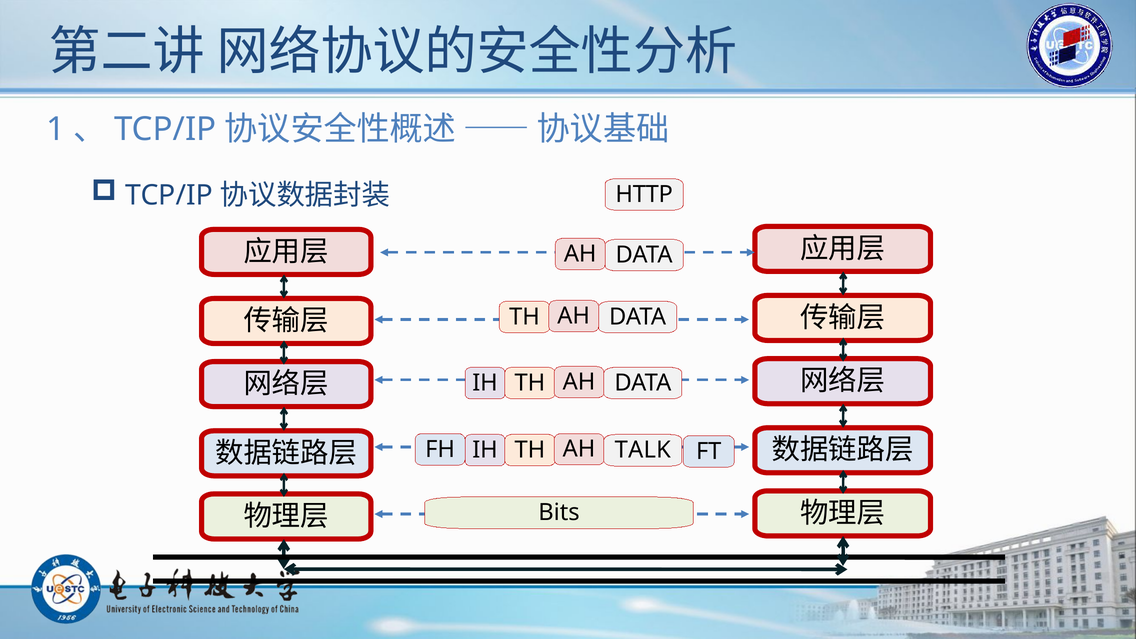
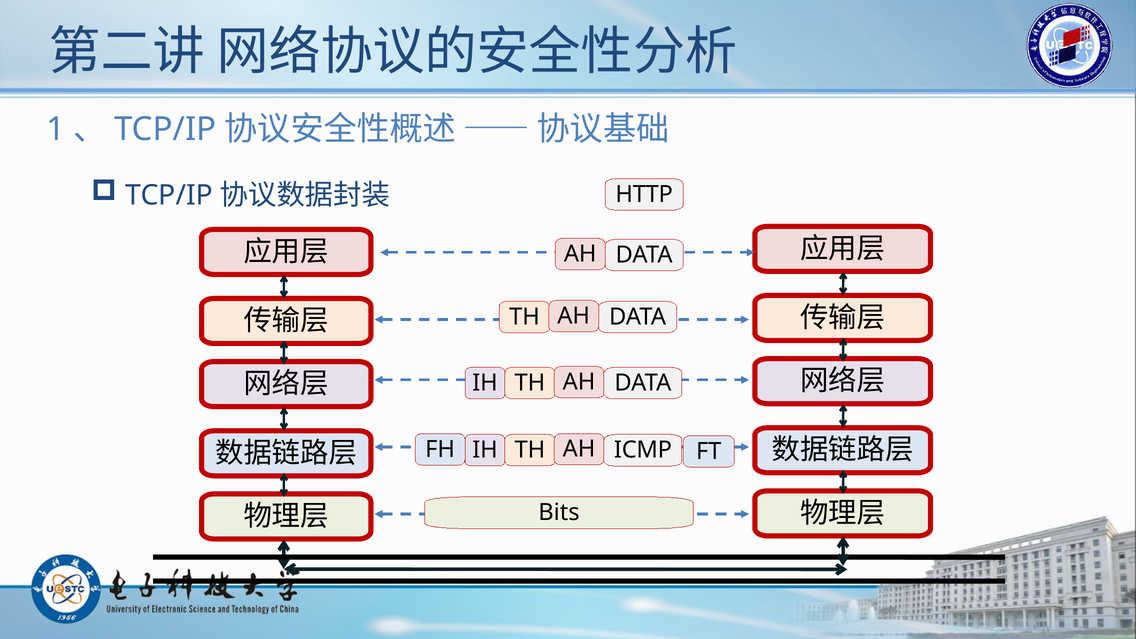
TALK: TALK -> ICMP (643, 450)
